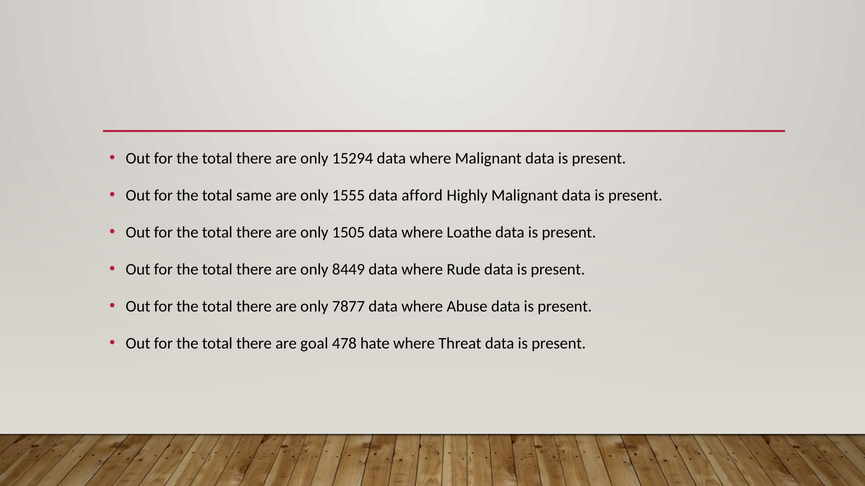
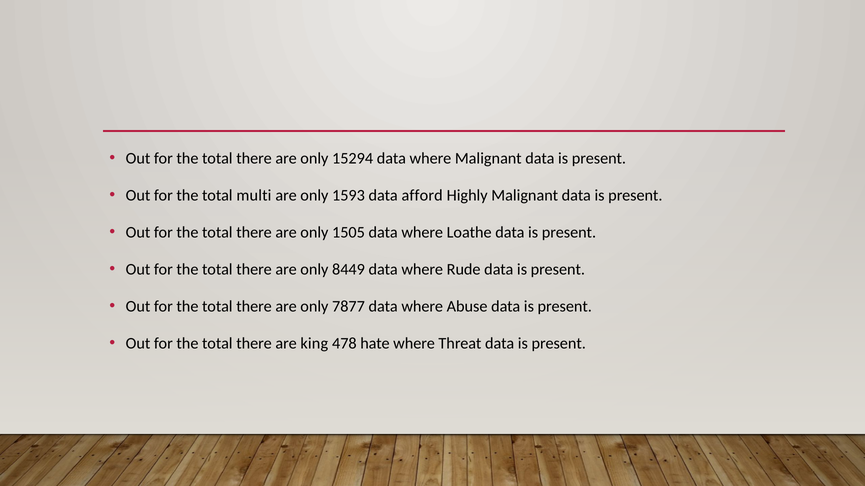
same: same -> multi (254, 196)
1555: 1555 -> 1593 (348, 196)
goal: goal -> king (314, 344)
